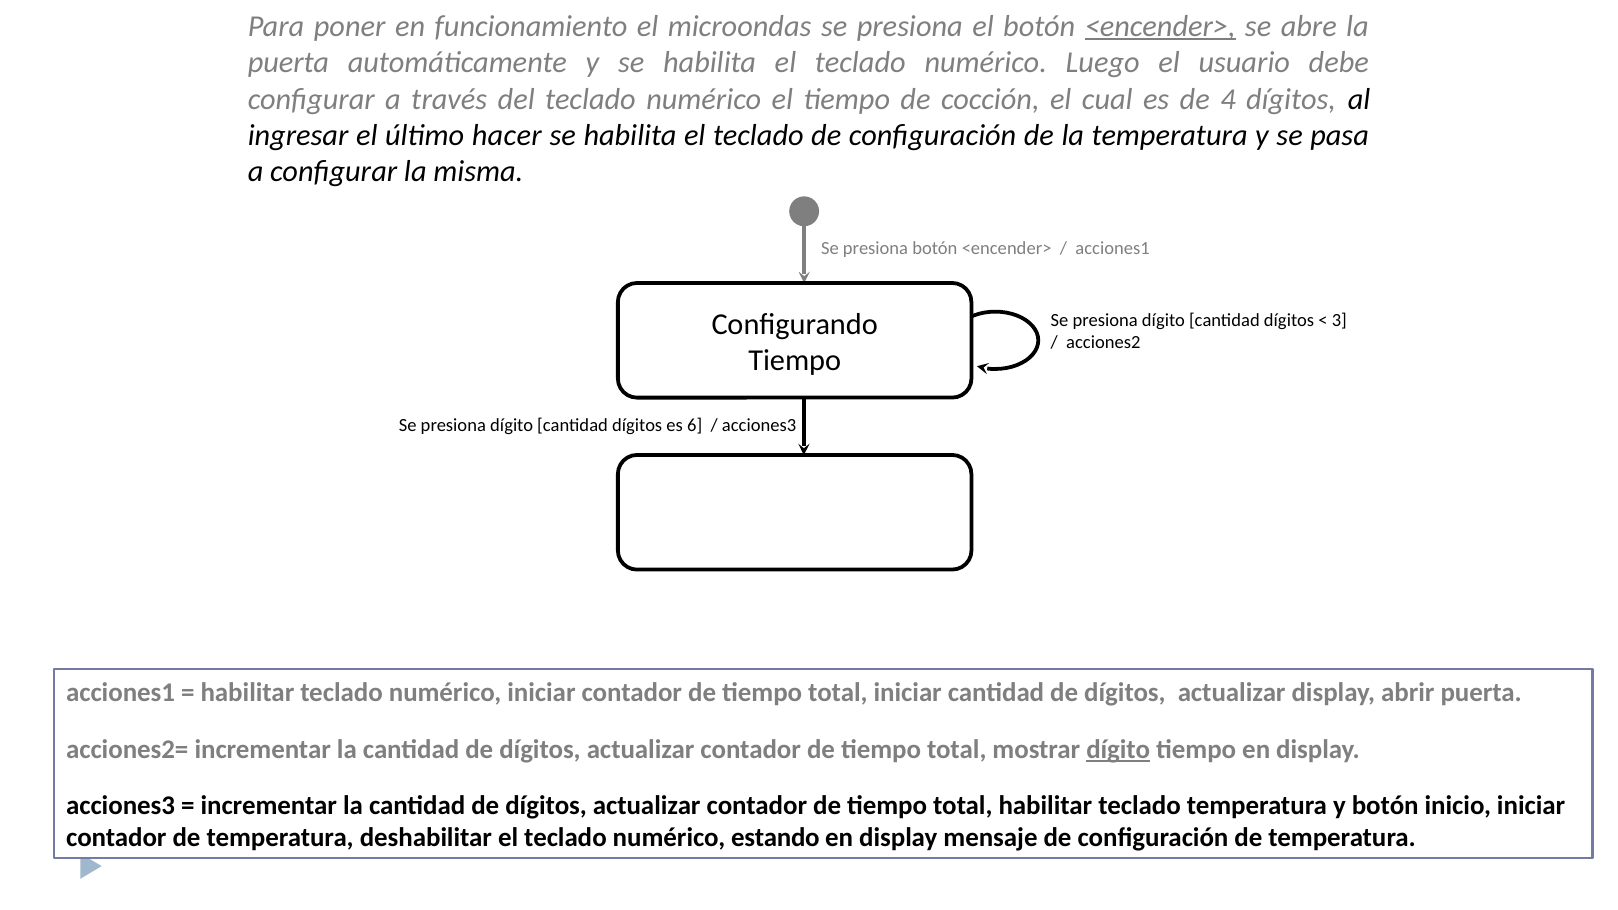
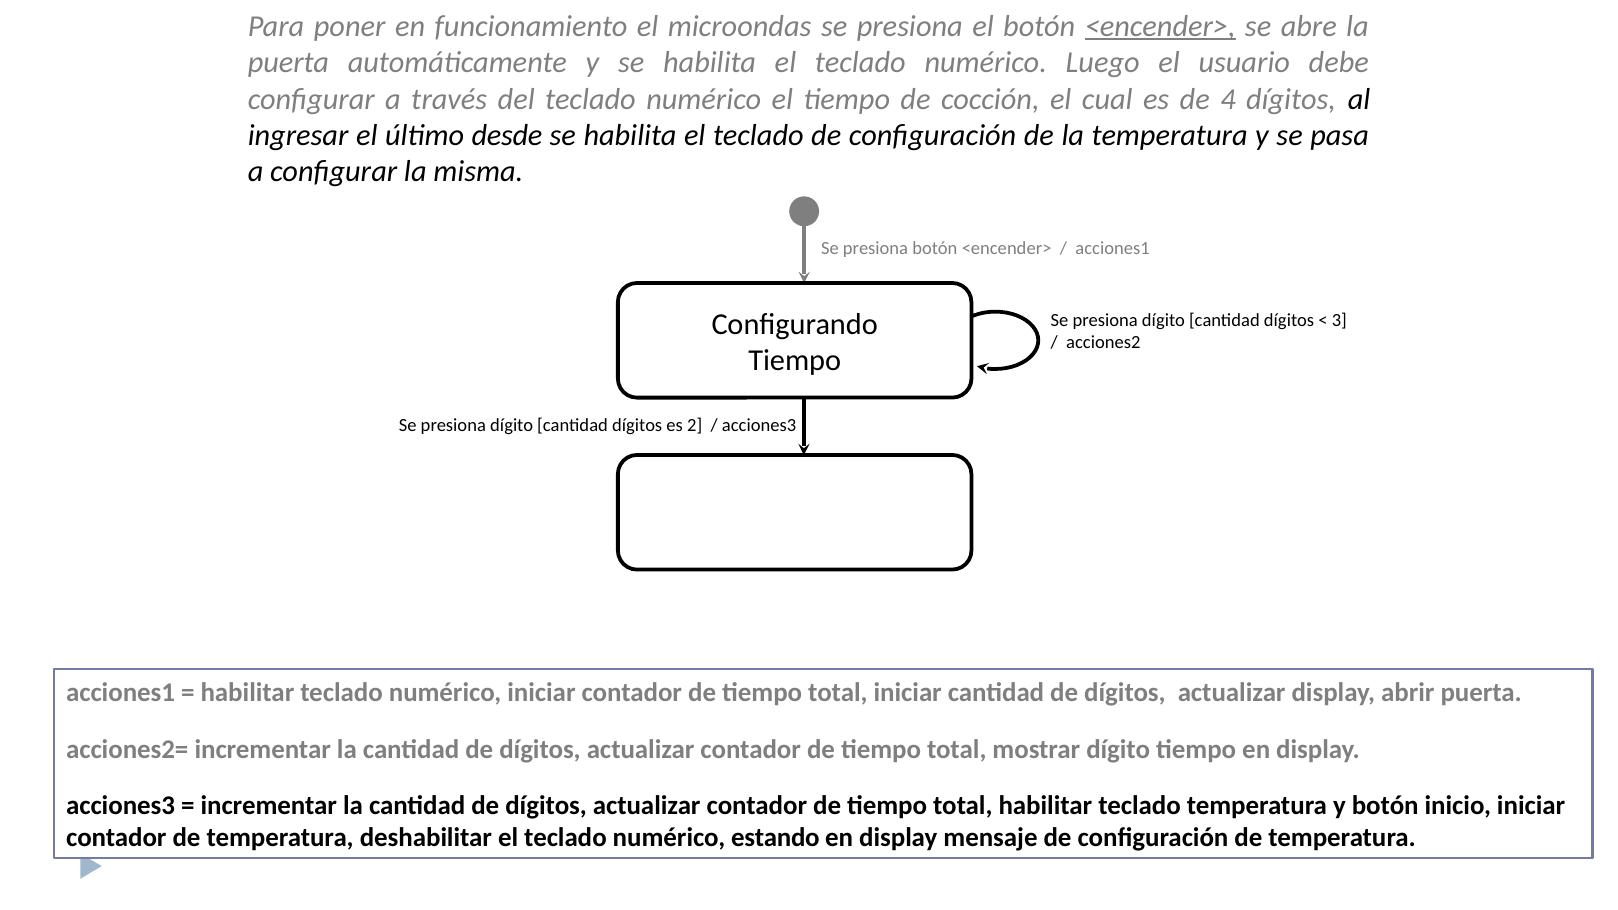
hacer: hacer -> desde (507, 136)
6: 6 -> 2 (695, 426)
dígito underline: present -> none (1118, 749)
